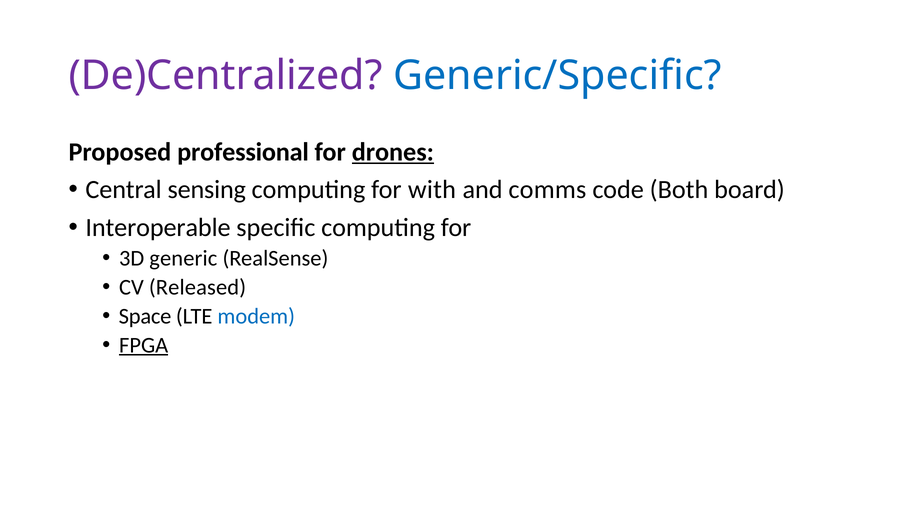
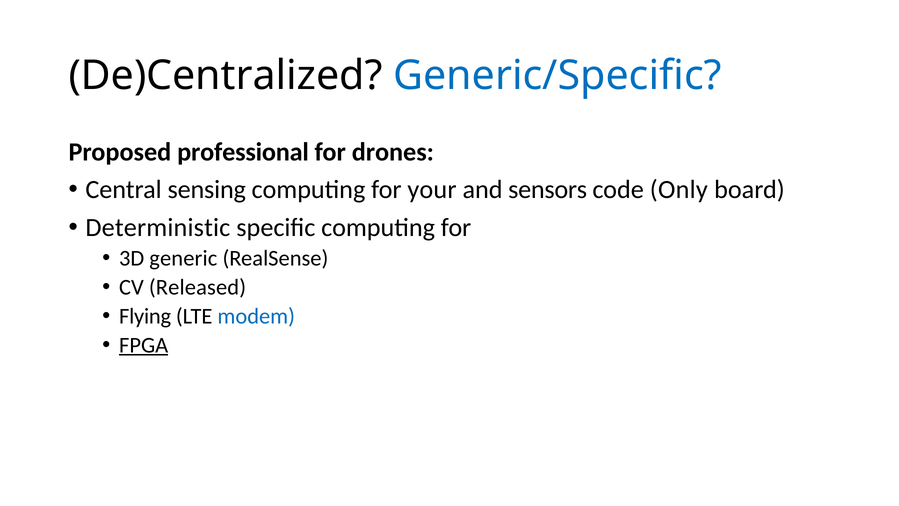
De)Centralized colour: purple -> black (225, 76)
drones underline: present -> none (393, 152)
with: with -> your (432, 190)
comms: comms -> sensors (548, 190)
Both: Both -> Only (679, 190)
Interoperable: Interoperable -> Deterministic (158, 227)
Space: Space -> Flying (145, 316)
